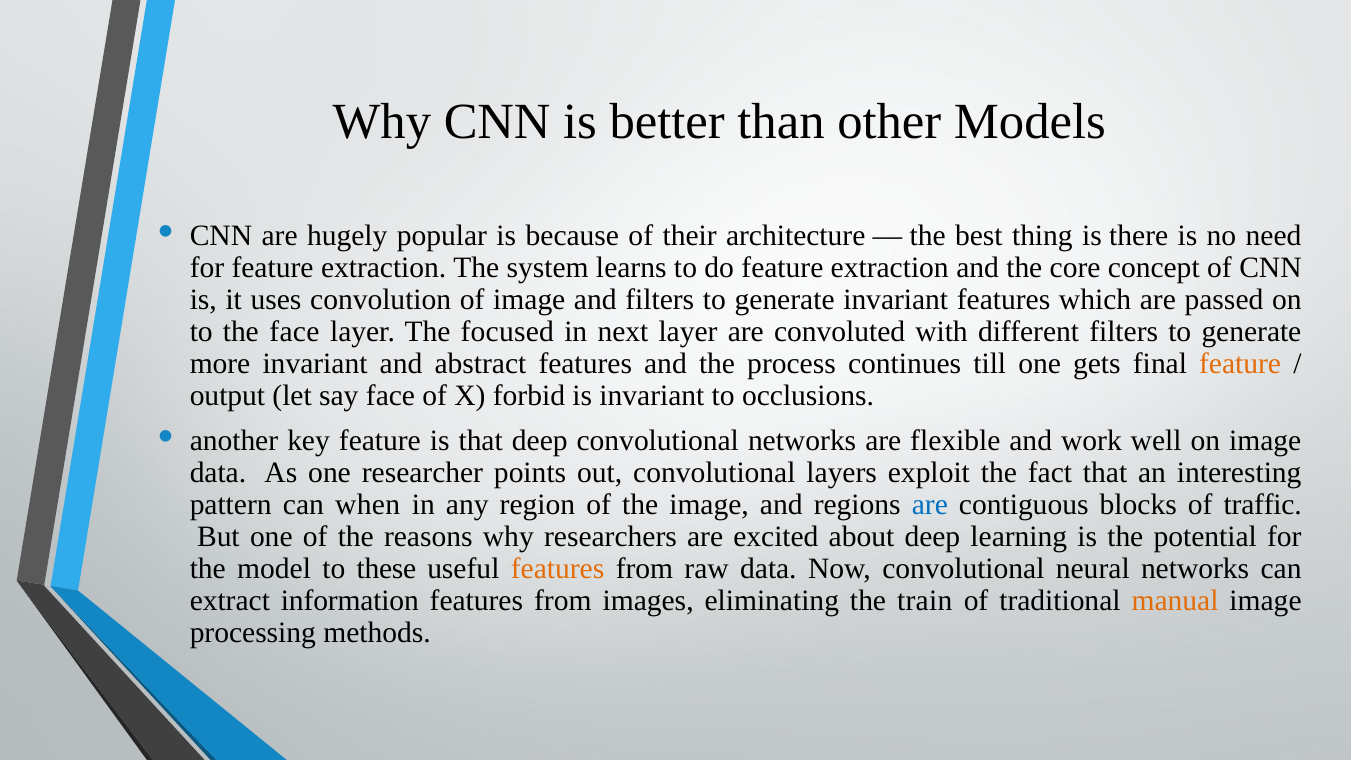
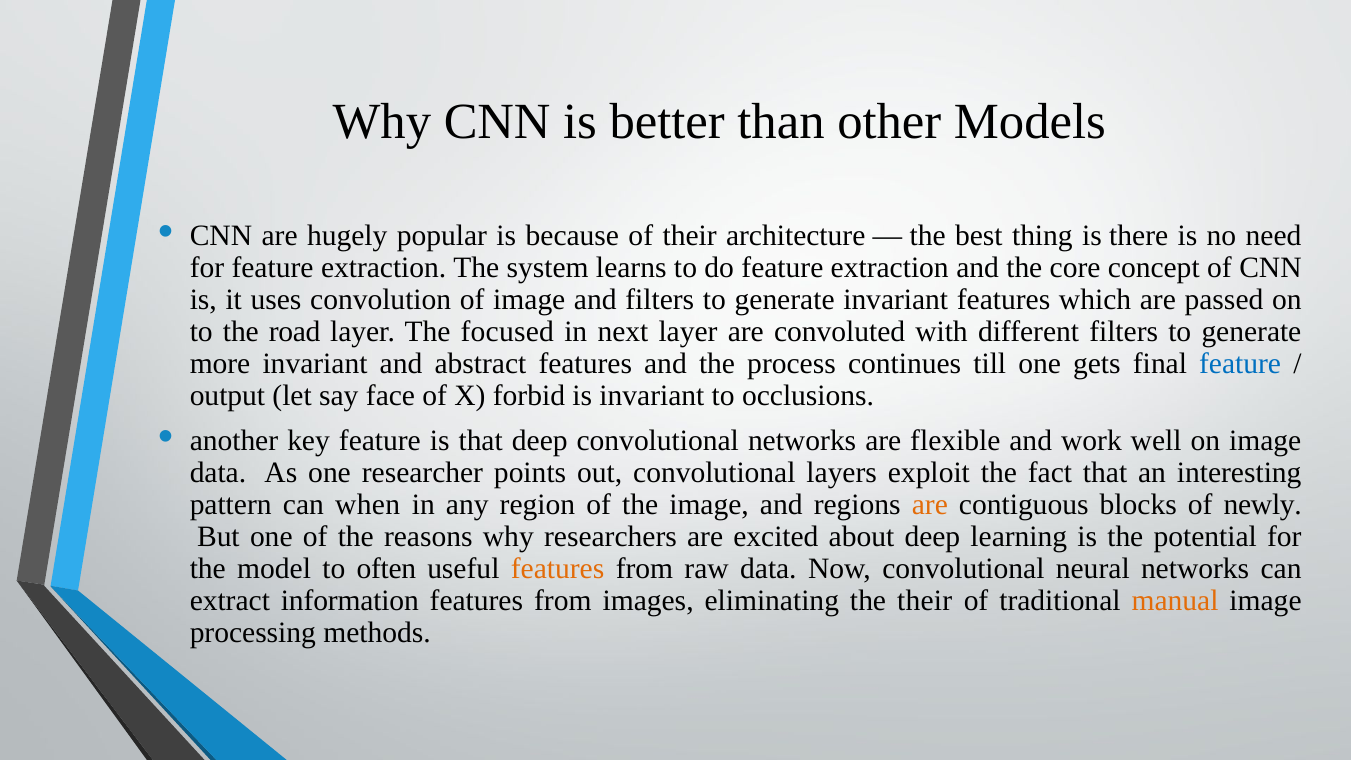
the face: face -> road (295, 332)
feature colour: orange -> blue (1240, 364)
are colour: blue -> orange (930, 505)
traffic: traffic -> newly (1263, 505)
these: these -> often (386, 569)
the train: train -> their (925, 601)
